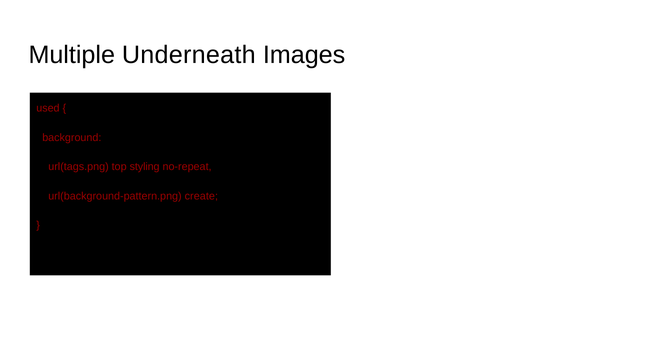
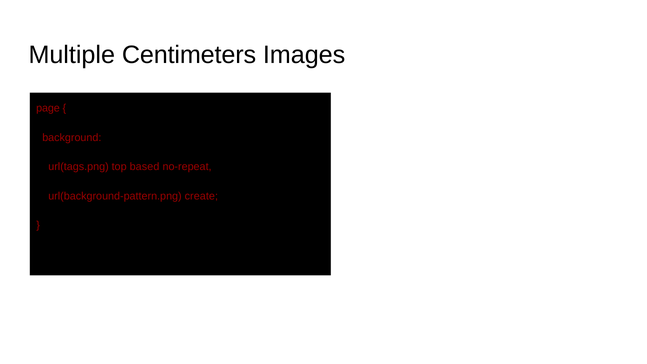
Underneath: Underneath -> Centimeters (189, 55)
used: used -> page (48, 108)
styling: styling -> based (145, 167)
